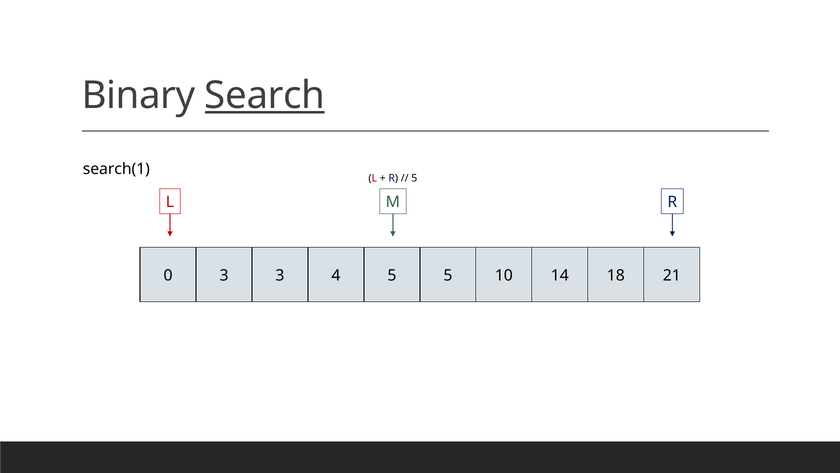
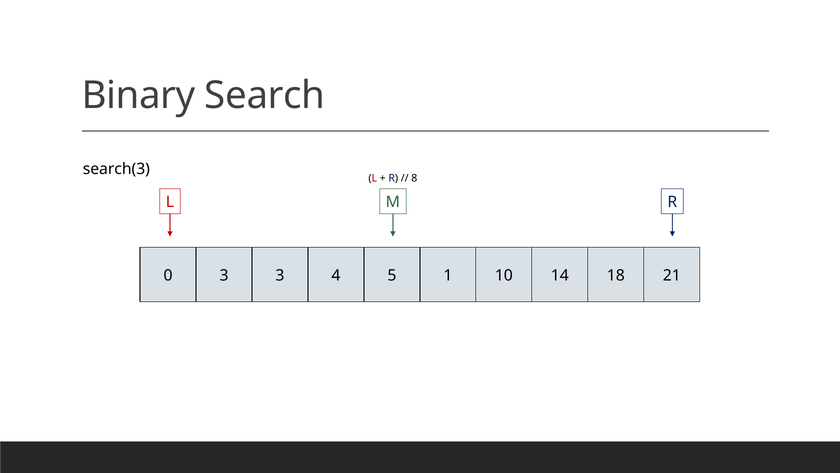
Search underline: present -> none (265, 96)
search(1: search(1 -> search(3 (116, 169)
5: 5 -> 8 (414, 178)
5 5: 5 -> 1 (448, 275)
